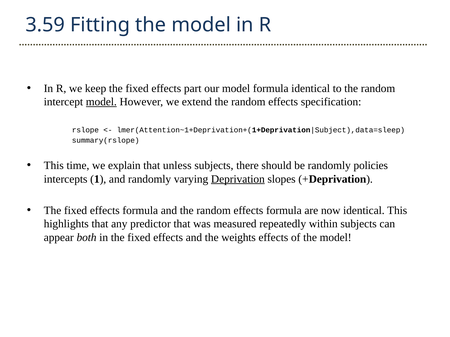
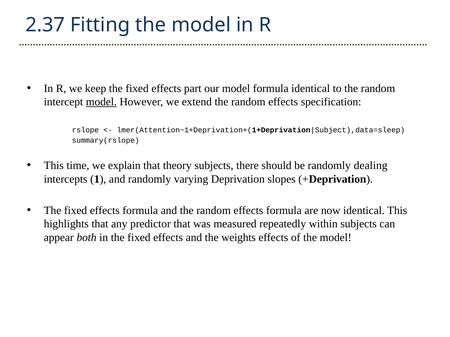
3.59: 3.59 -> 2.37 (45, 25)
unless: unless -> theory (177, 166)
policies: policies -> dealing (371, 166)
Deprivation underline: present -> none (238, 179)
